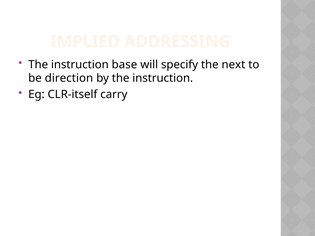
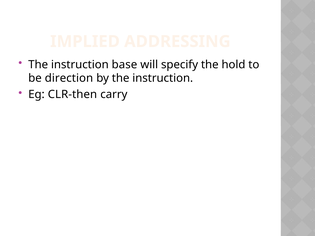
next: next -> hold (233, 65)
CLR-itself: CLR-itself -> CLR-then (72, 95)
